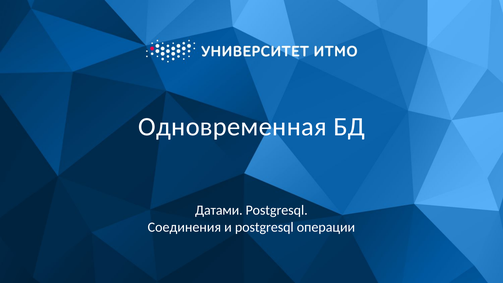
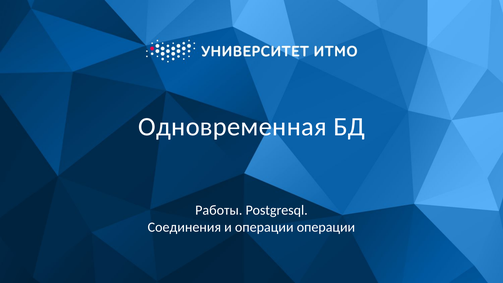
Датами: Датами -> Работы (219, 210)
и postgresql: postgresql -> операции (264, 227)
